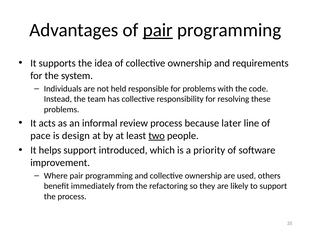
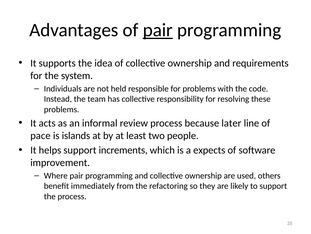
design: design -> islands (76, 135)
two underline: present -> none (157, 135)
introduced: introduced -> increments (123, 150)
priority: priority -> expects (209, 150)
